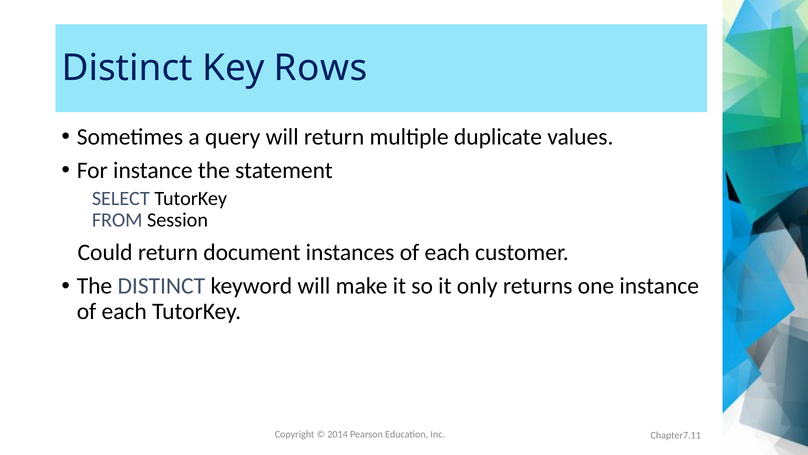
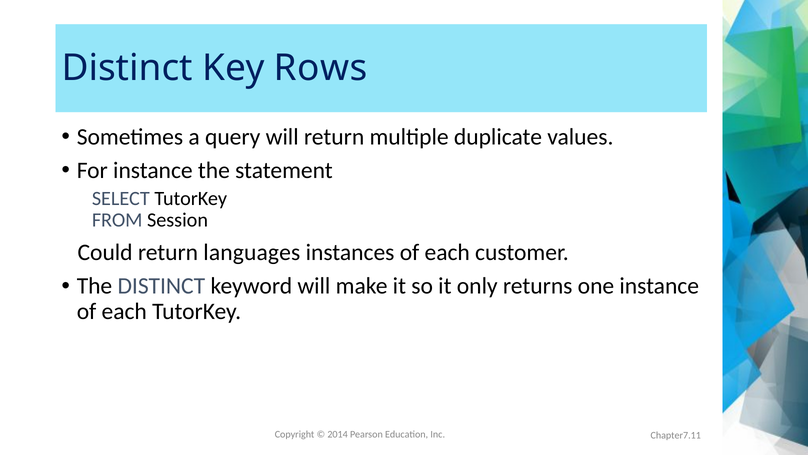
document: document -> languages (252, 252)
